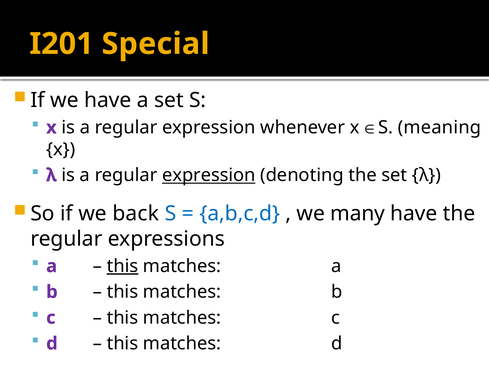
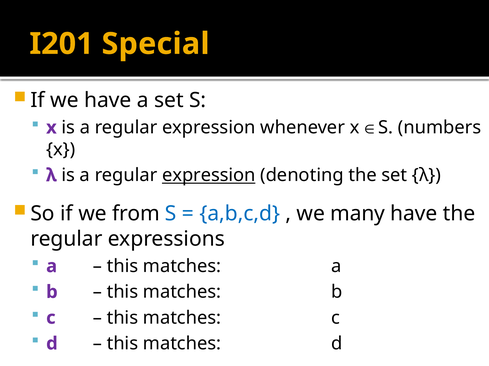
meaning: meaning -> numbers (440, 128)
back: back -> from (136, 214)
this underline: present -> none (122, 267)
